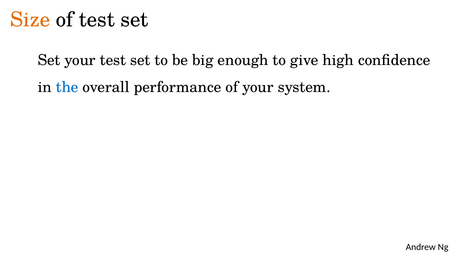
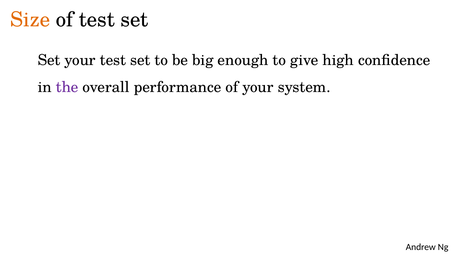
the colour: blue -> purple (67, 87)
